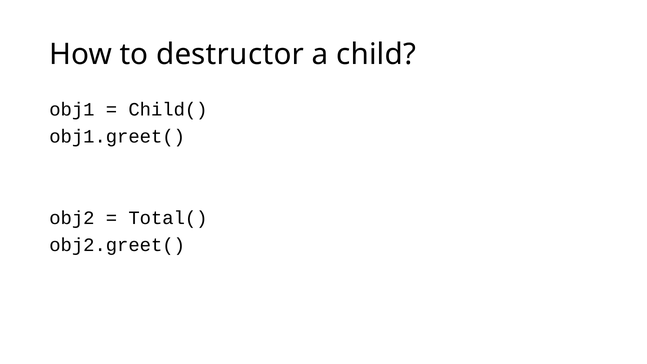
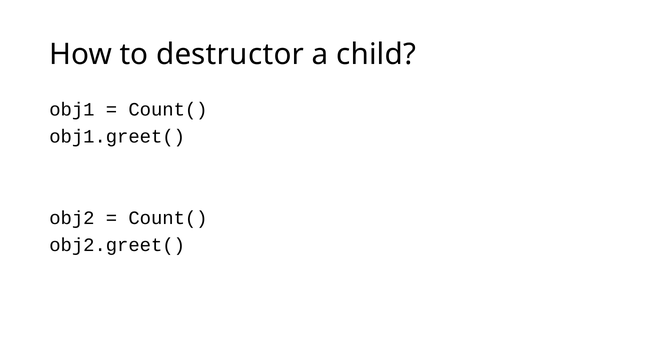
Child(: Child( -> Count( (168, 109)
Total(: Total( -> Count( (168, 218)
